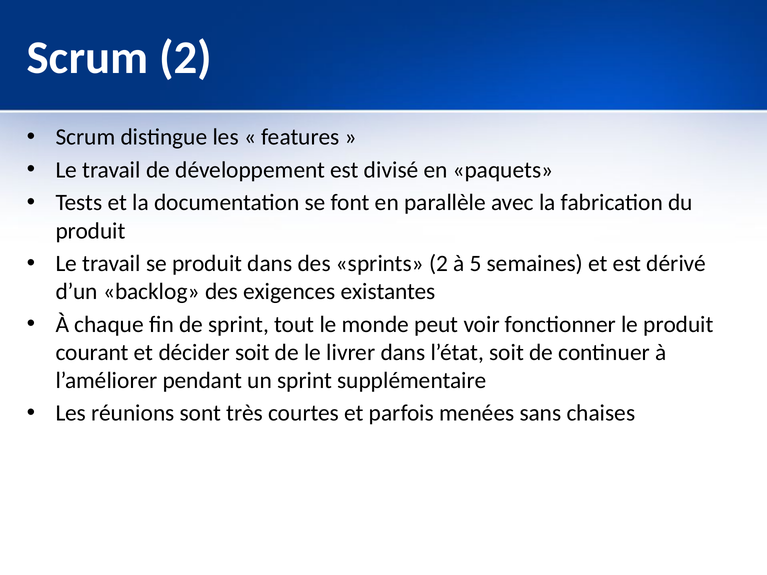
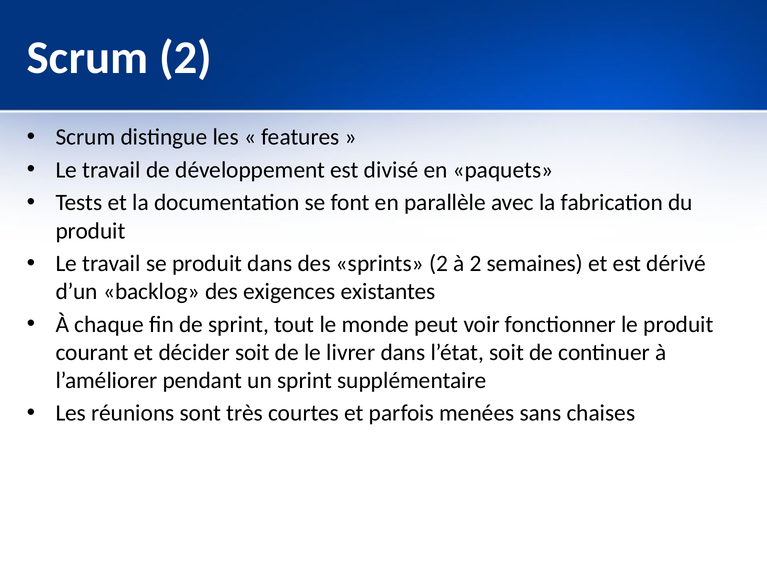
à 5: 5 -> 2 (476, 264)
